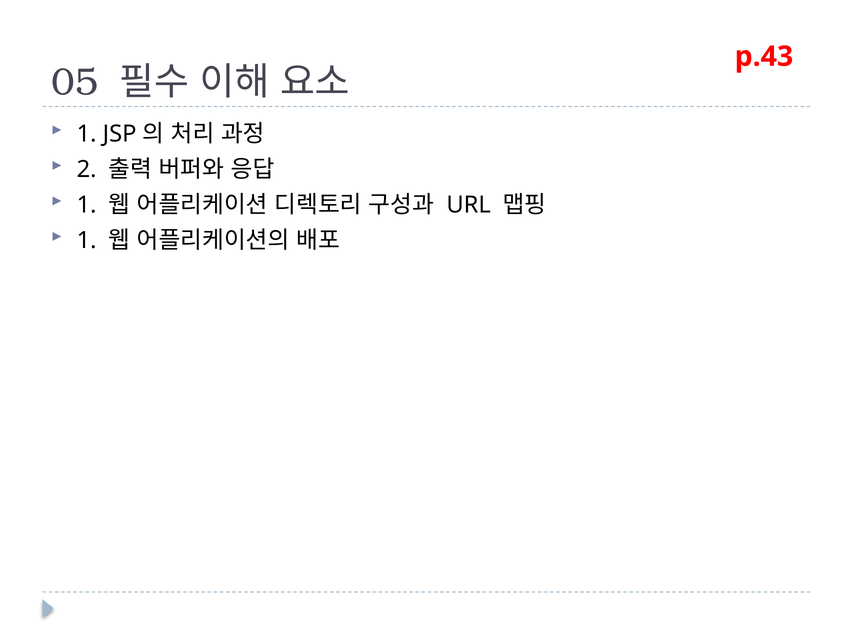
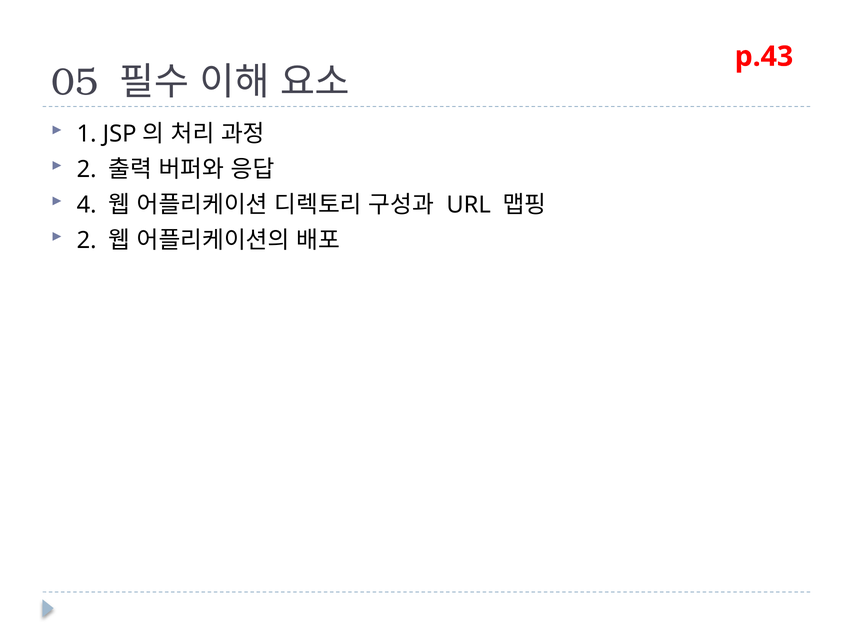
1: 1 -> 4 (87, 205)
1: 1 -> 2 (87, 241)
